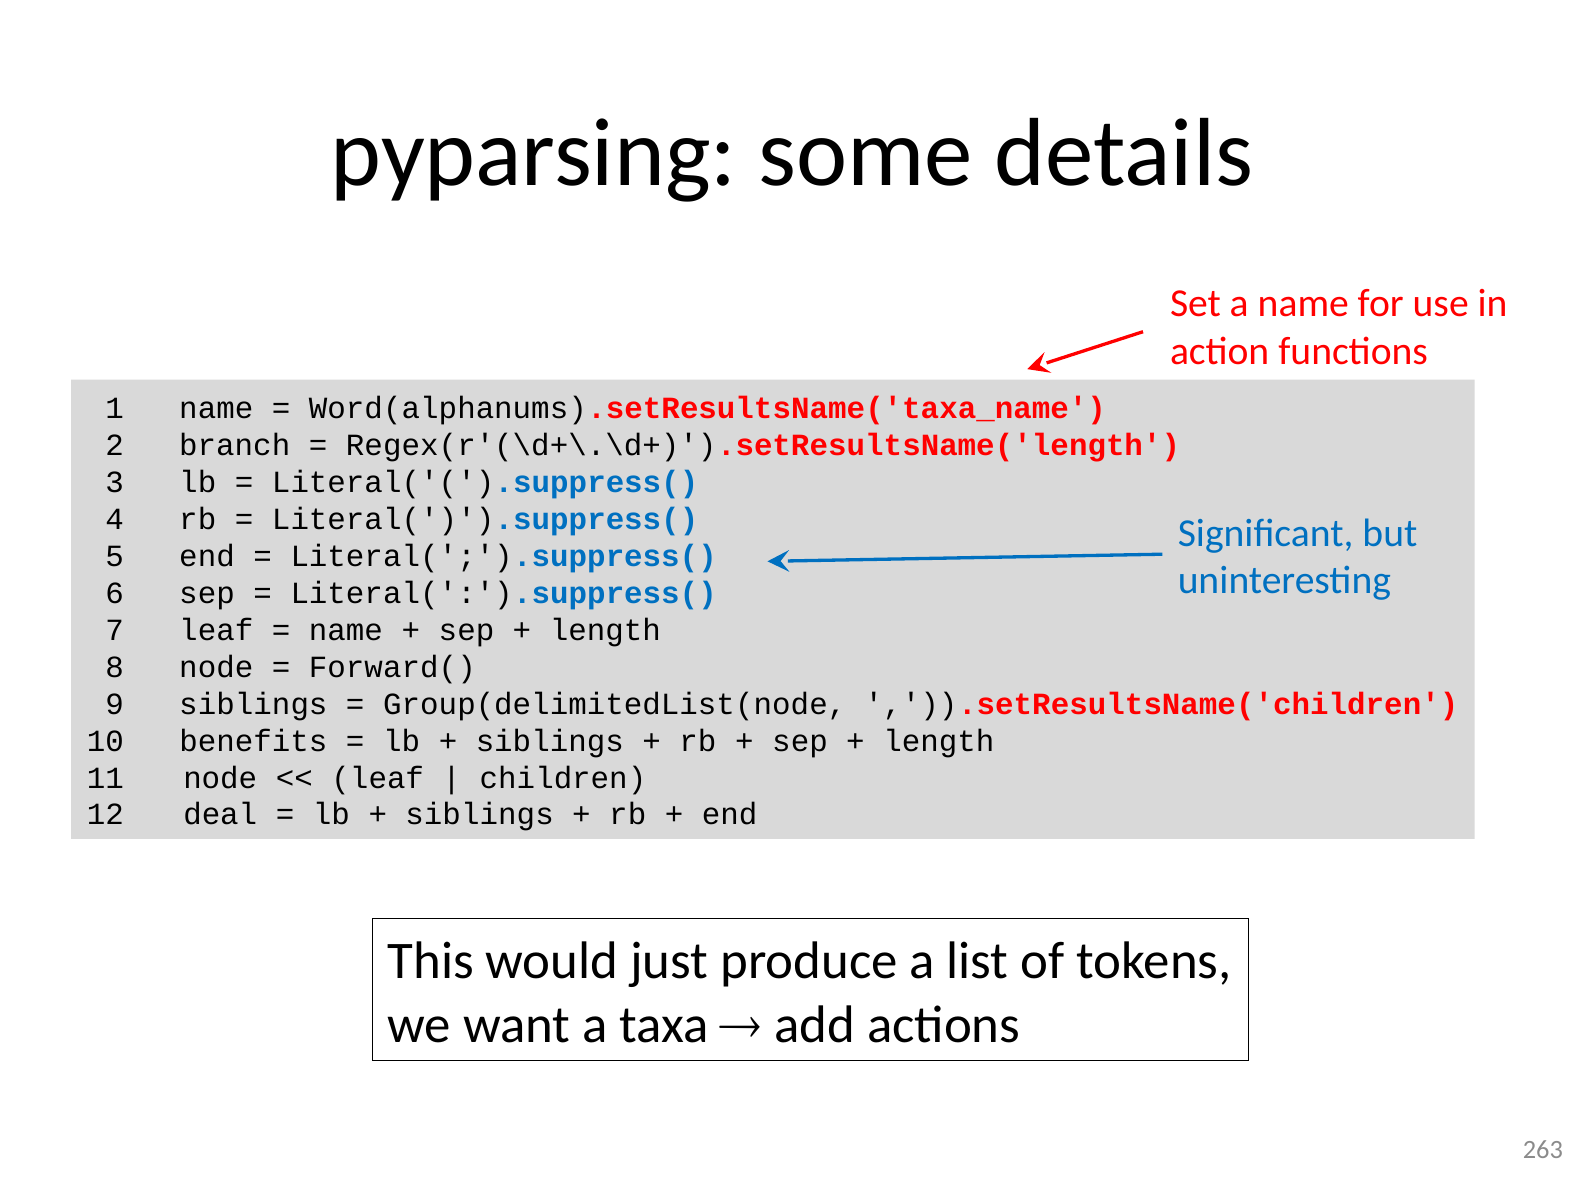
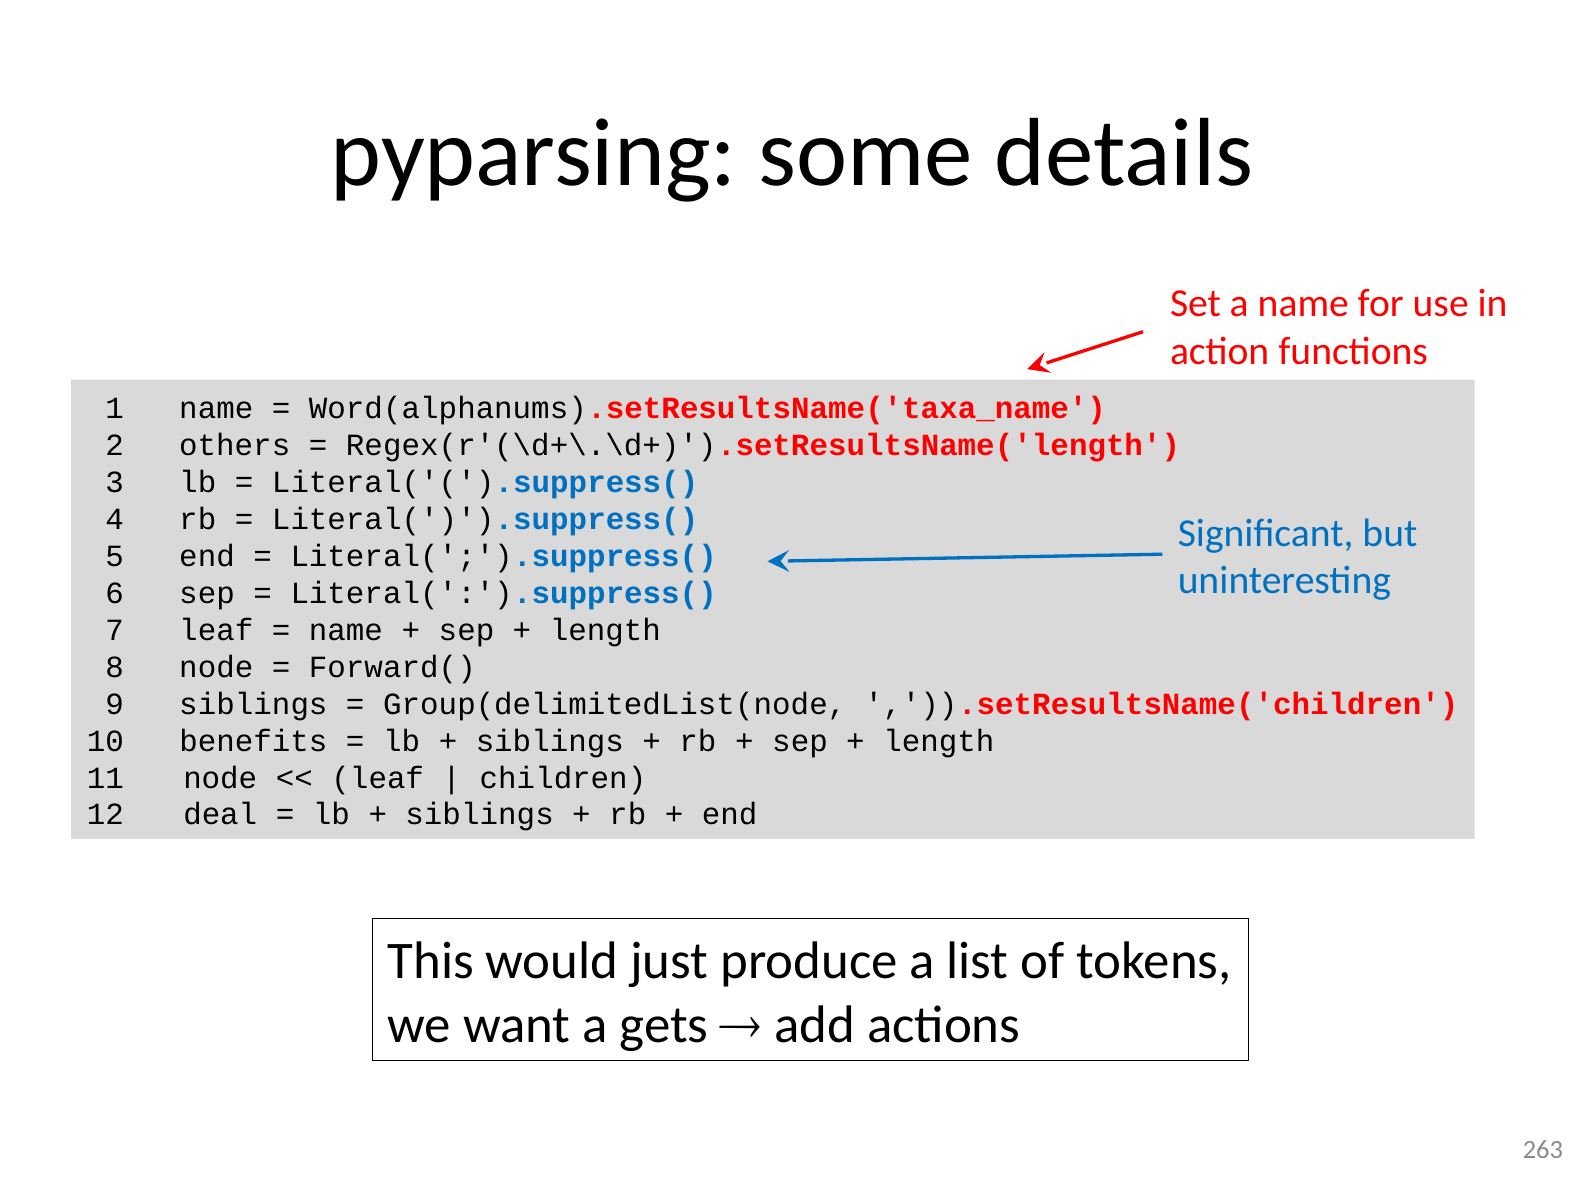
branch: branch -> others (235, 445)
taxa: taxa -> gets (664, 1025)
